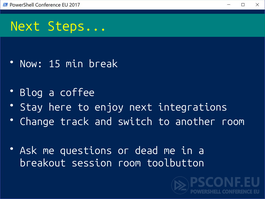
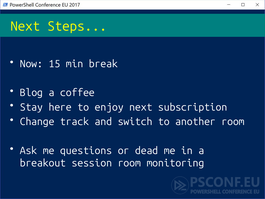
integrations: integrations -> subscription (193, 107)
toolbutton: toolbutton -> monitoring (175, 163)
